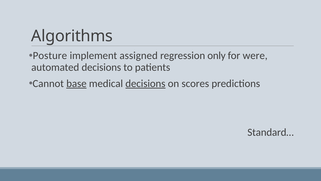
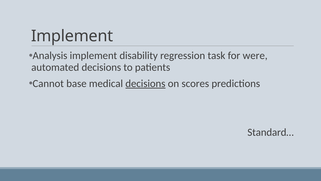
Algorithms: Algorithms -> Implement (72, 36)
Posture: Posture -> Analysis (50, 56)
assigned: assigned -> disability (139, 56)
only: only -> task (216, 56)
base underline: present -> none (76, 83)
